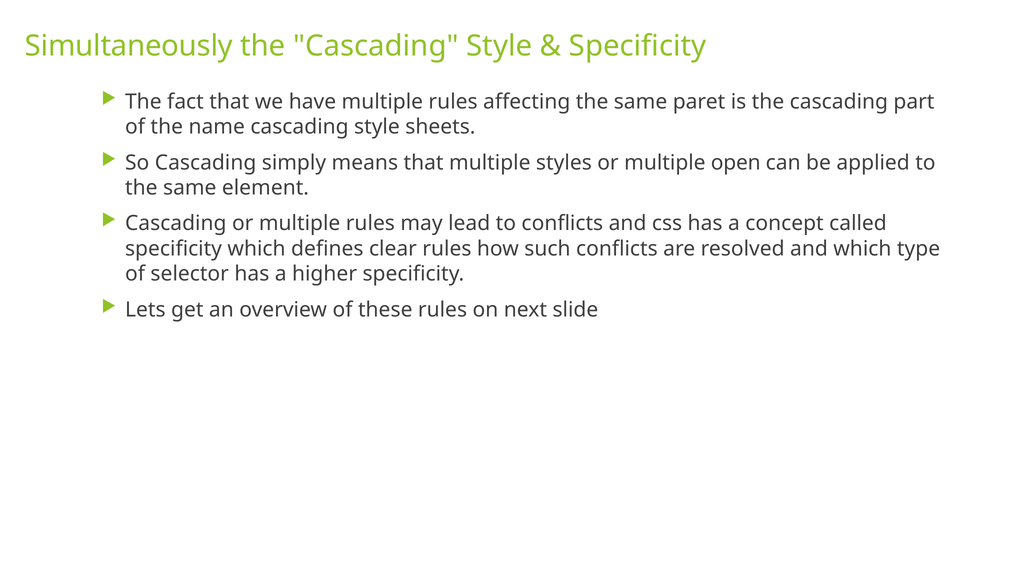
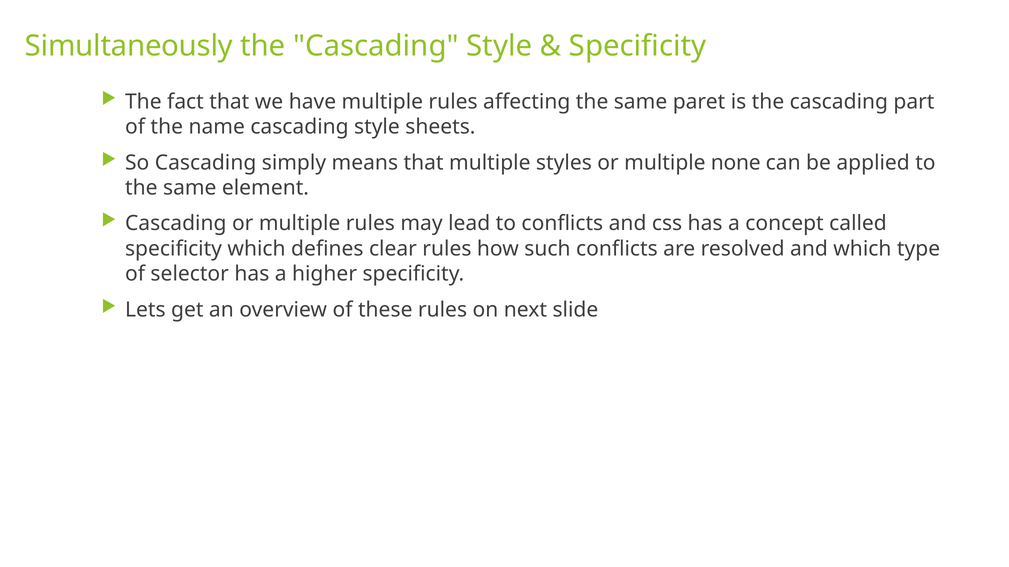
open: open -> none (736, 163)
